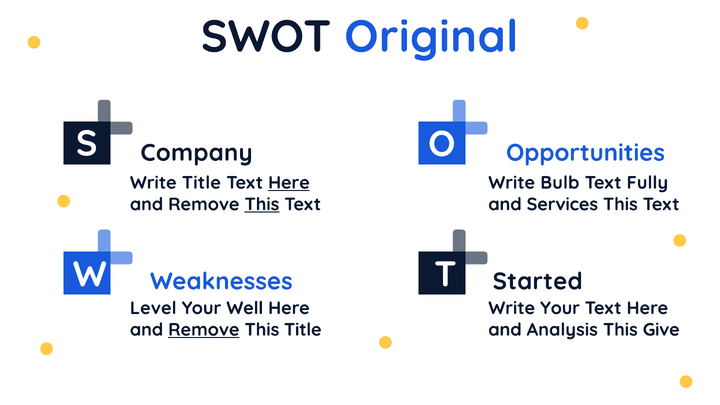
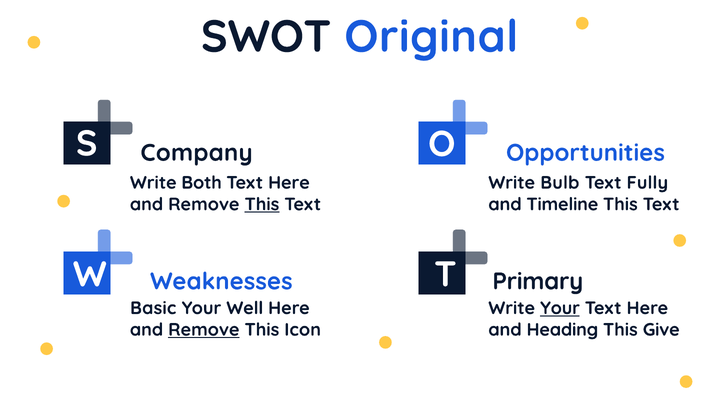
Write Title: Title -> Both (202, 183)
Here underline: present -> none (289, 183)
Services: Services -> Timeline (562, 204)
Started: Started -> Primary (538, 281)
Level: Level -> Basic (153, 308)
Your underline: none -> present (560, 308)
This Title: Title -> Icon (303, 330)
Analysis: Analysis -> Heading (562, 330)
